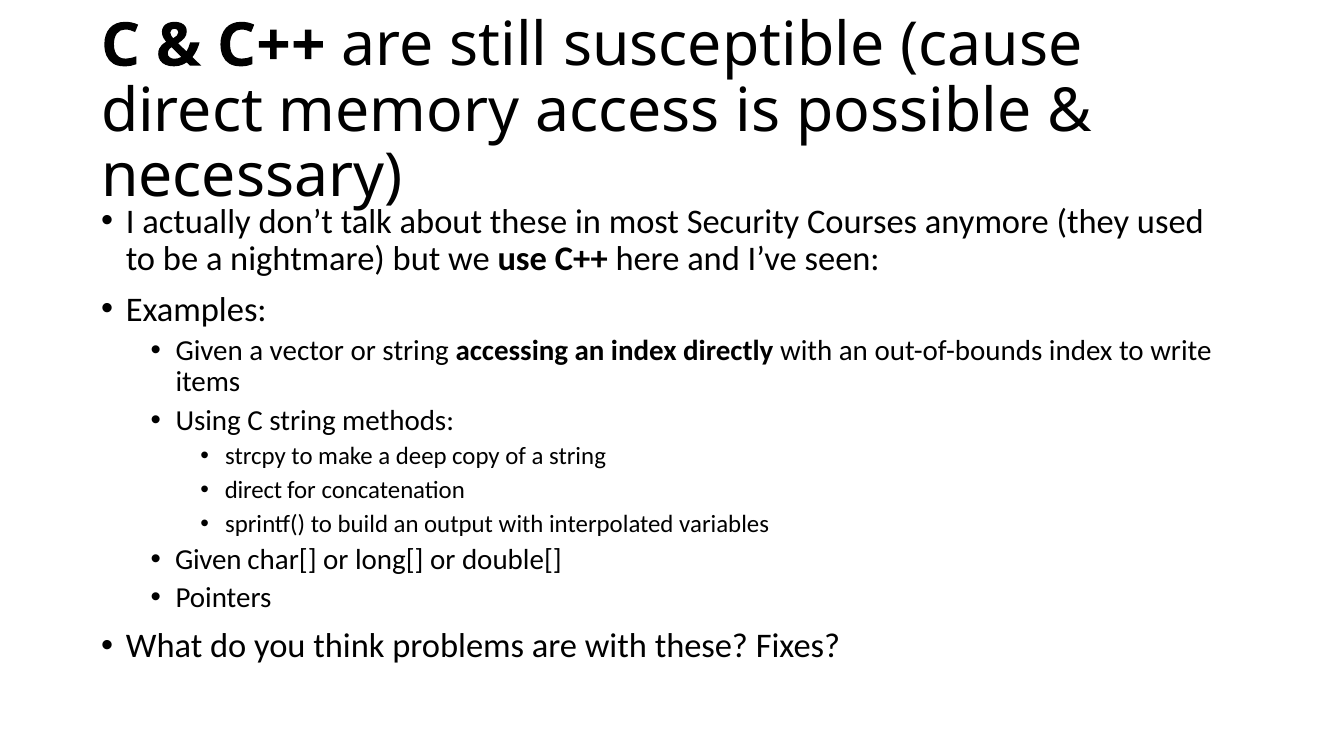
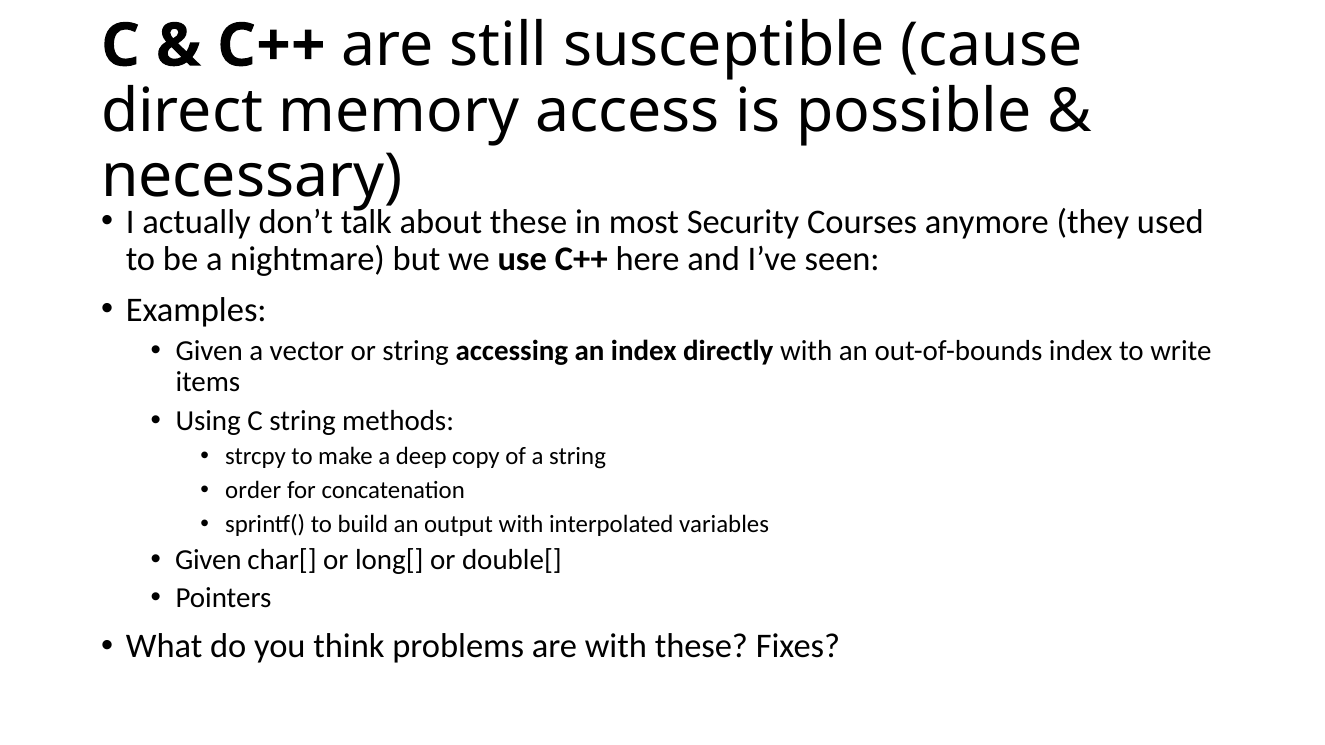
direct: direct -> order (253, 490)
